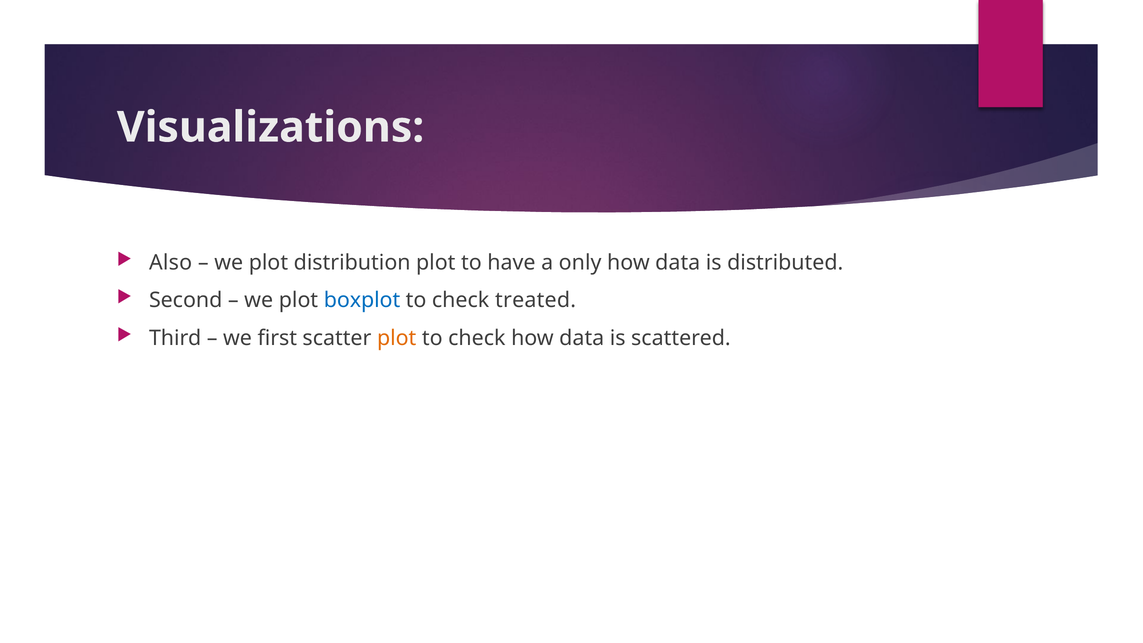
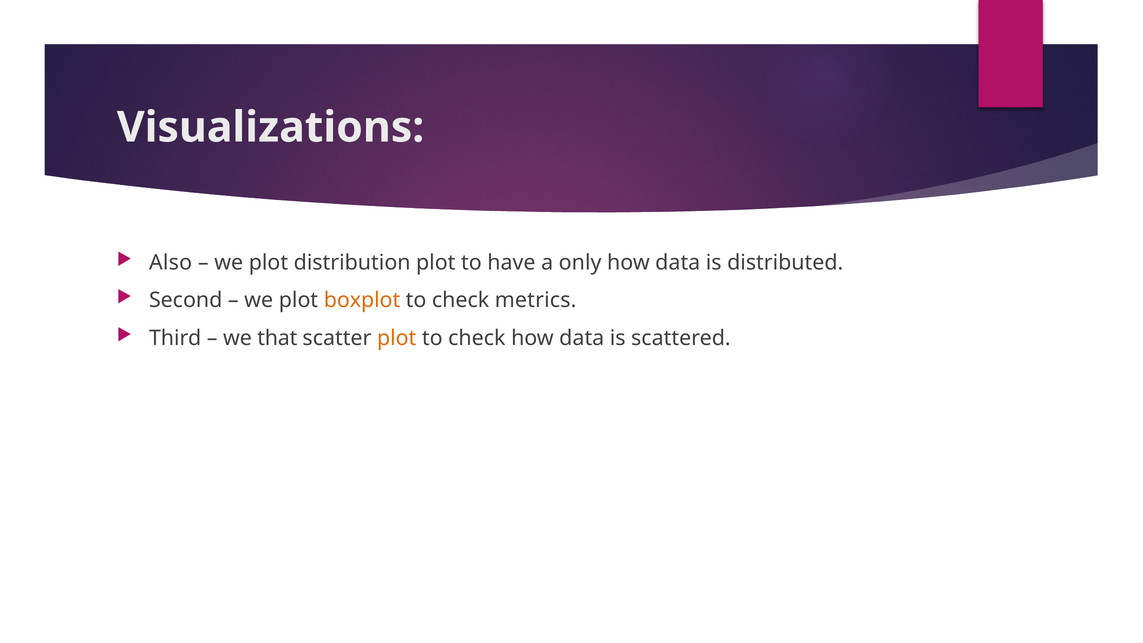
boxplot colour: blue -> orange (362, 300)
treated: treated -> metrics (536, 300)
first: first -> that (277, 338)
